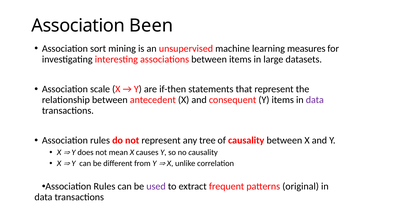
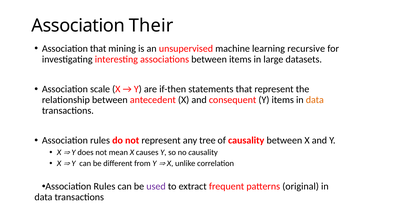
Been: Been -> Their (151, 26)
Association sort: sort -> that (98, 49)
measures: measures -> recursive (306, 49)
data colour: purple -> orange (315, 100)
